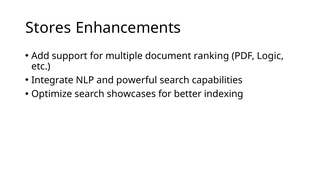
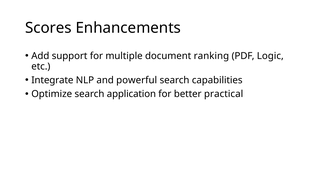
Stores: Stores -> Scores (48, 28)
showcases: showcases -> application (131, 94)
indexing: indexing -> practical (224, 94)
